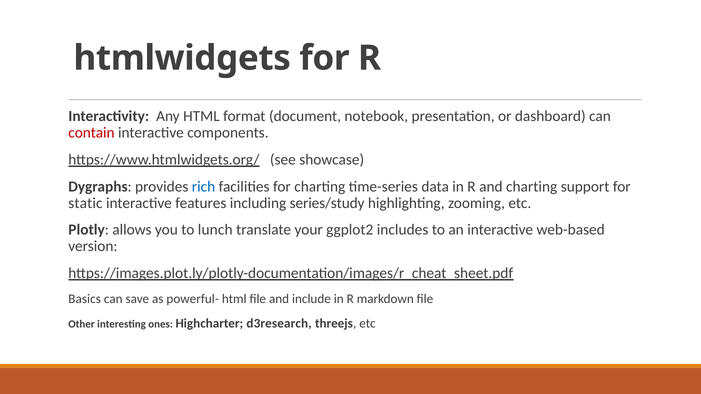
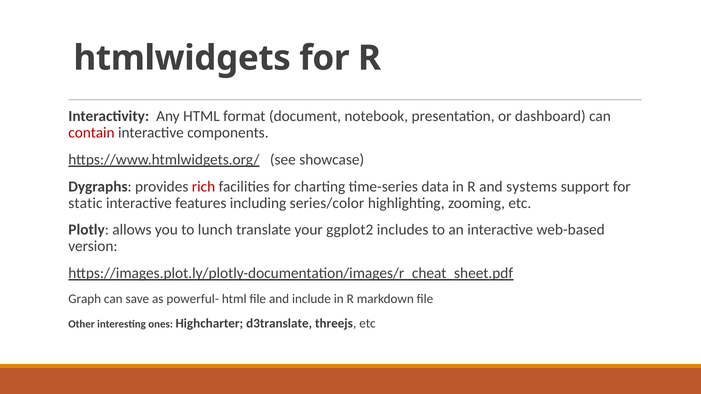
rich colour: blue -> red (204, 187)
and charting: charting -> systems (532, 187)
series/study: series/study -> series/color (327, 203)
Basics: Basics -> Graph (85, 299)
d3research: d3research -> d3translate (279, 324)
